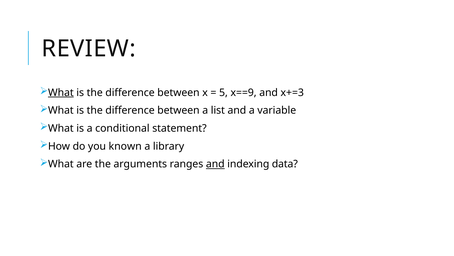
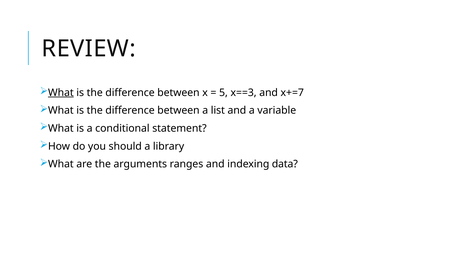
x==9: x==9 -> x==3 (244, 92)
x+=3: x+=3 -> x+=7 (292, 92)
known: known -> should (125, 146)
and underline: present -> none (215, 164)
